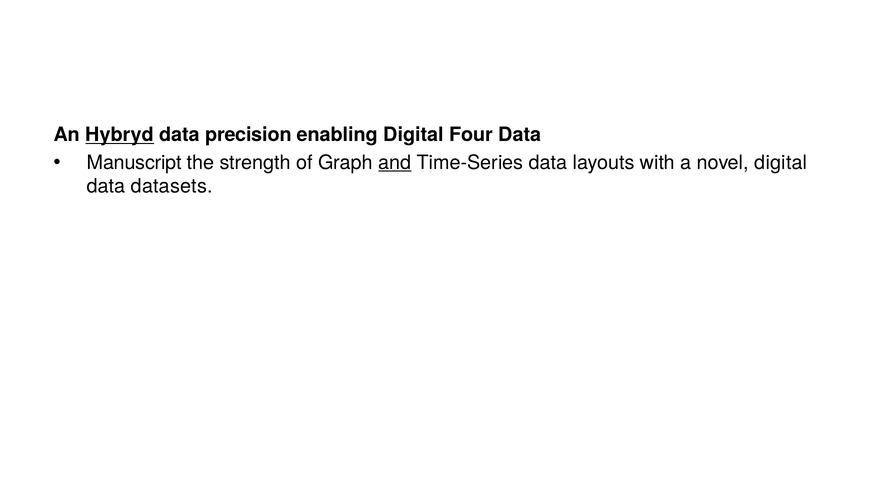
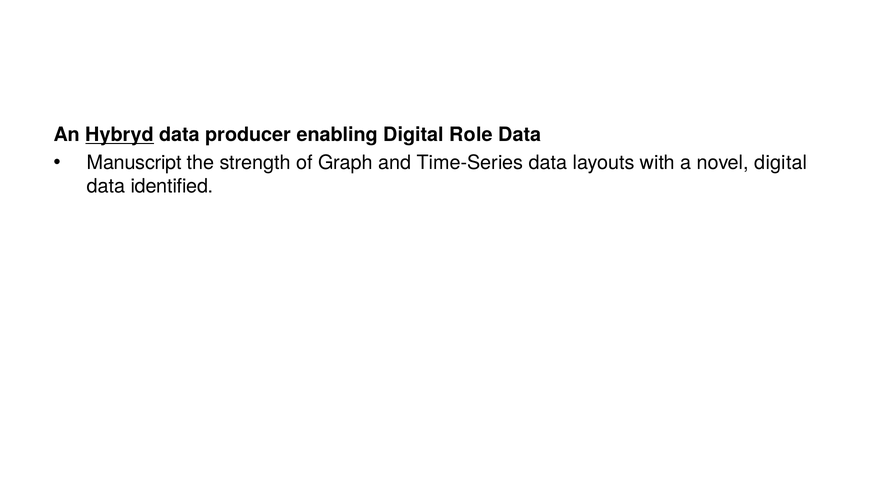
precision: precision -> producer (248, 135)
Four: Four -> Role (471, 135)
and underline: present -> none (395, 163)
datasets: datasets -> identified (172, 186)
